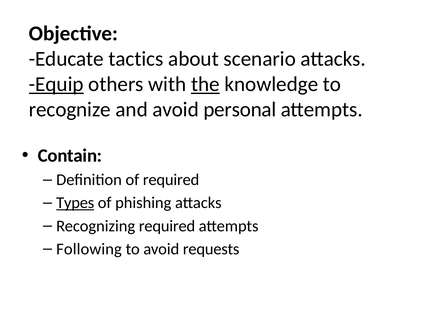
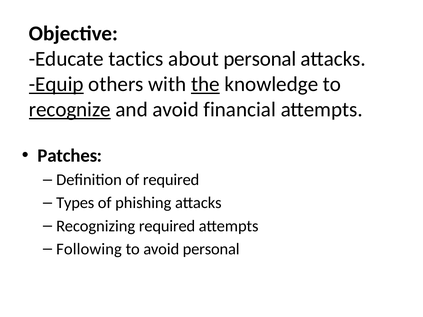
about scenario: scenario -> personal (260, 59)
recognize underline: none -> present (70, 110)
personal: personal -> financial (240, 110)
Contain: Contain -> Patches (70, 156)
Types underline: present -> none (75, 203)
avoid requests: requests -> personal (211, 249)
